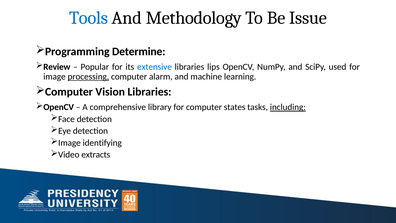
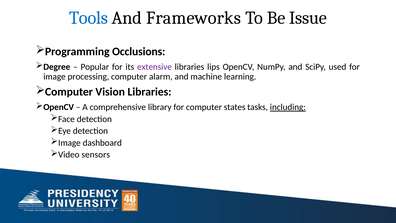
Methodology: Methodology -> Frameworks (194, 18)
Determine: Determine -> Occlusions (139, 51)
Review: Review -> Degree (57, 67)
extensive colour: blue -> purple (154, 67)
processing underline: present -> none (88, 77)
identifying: identifying -> dashboard (102, 143)
extracts: extracts -> sensors (96, 155)
